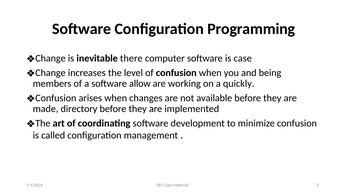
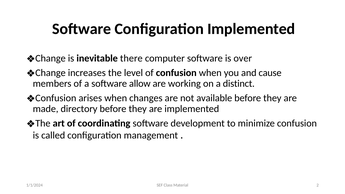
Configuration Programming: Programming -> Implemented (251, 29)
case: case -> over (243, 58)
being: being -> cause (270, 73)
quickly: quickly -> distinct (239, 84)
